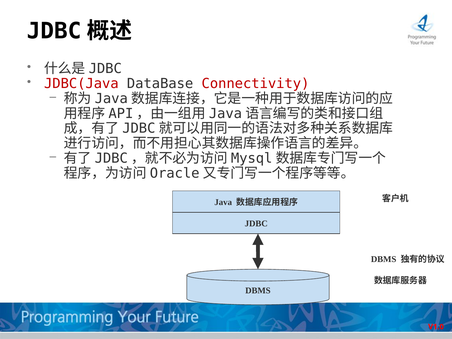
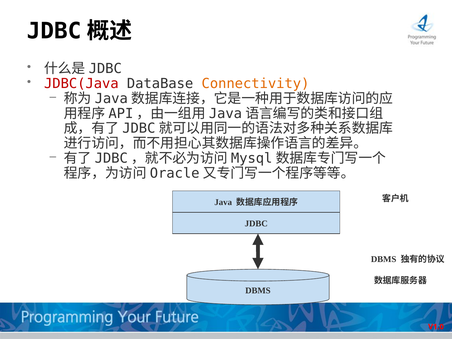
Connectivity colour: red -> orange (255, 84)
